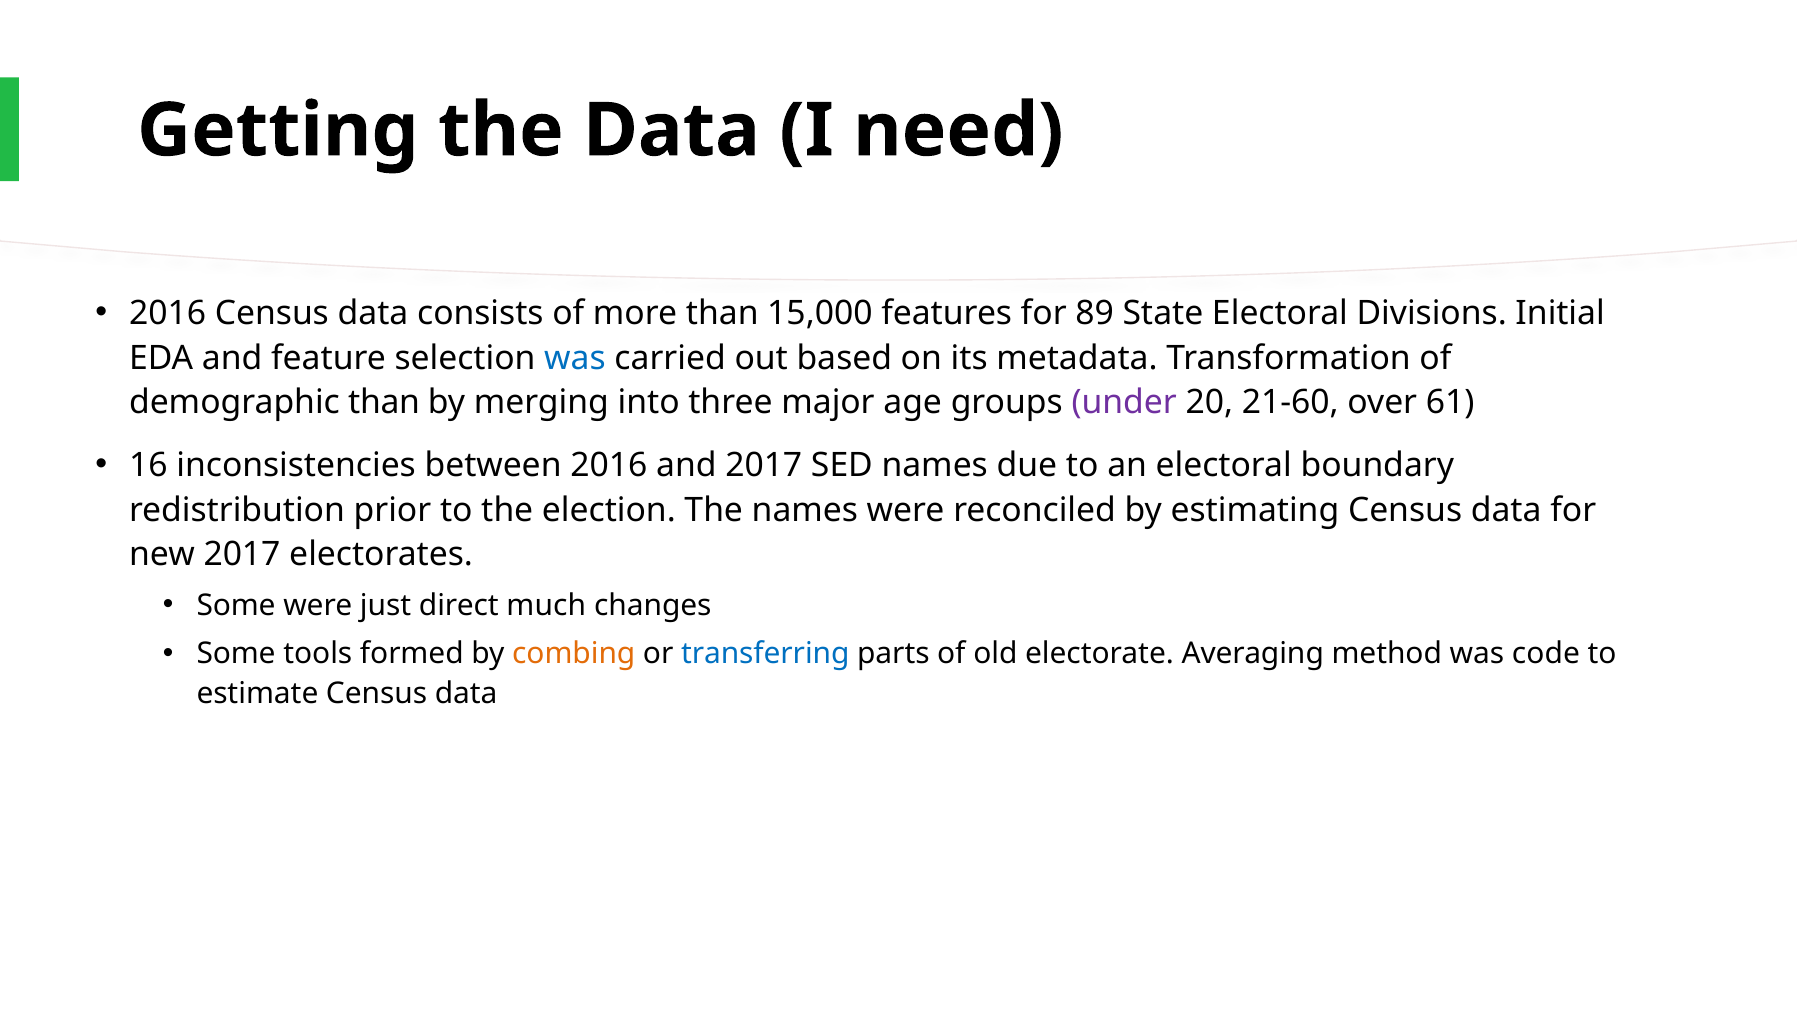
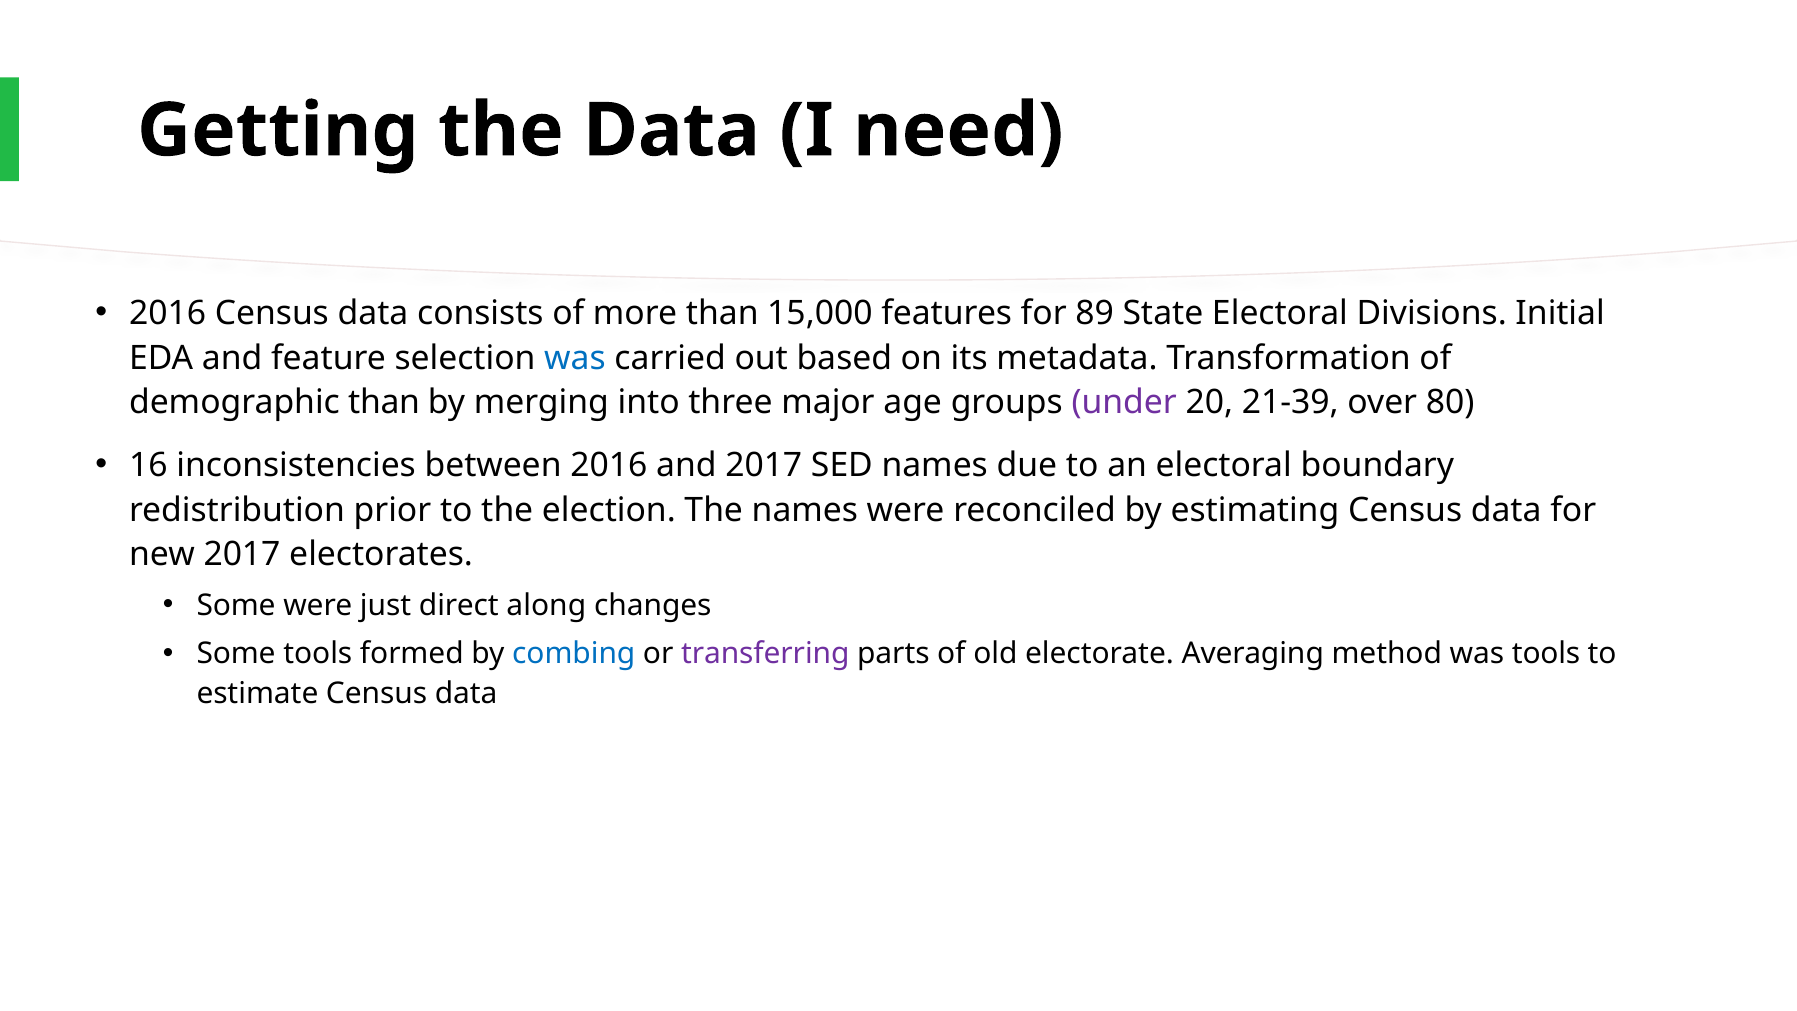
21-60: 21-60 -> 21-39 (1290, 402)
61: 61 -> 80 (1450, 402)
much: much -> along (546, 605)
combing colour: orange -> blue (574, 654)
transferring colour: blue -> purple (765, 654)
was code: code -> tools (1546, 654)
